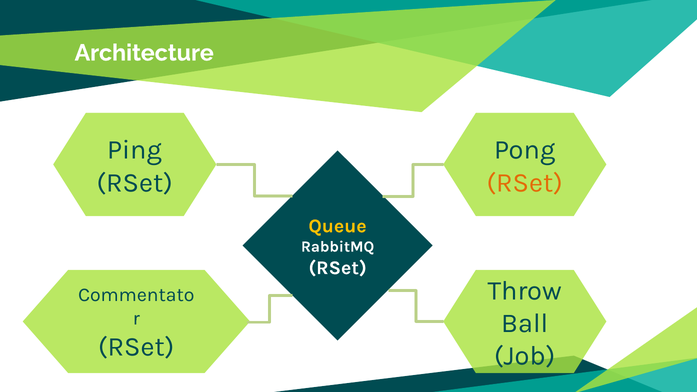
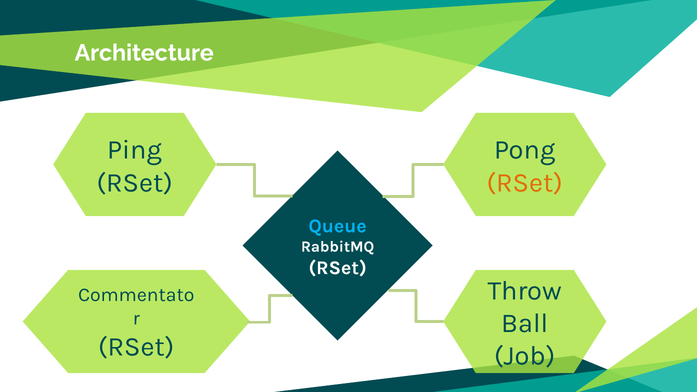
Queue colour: yellow -> light blue (338, 226)
